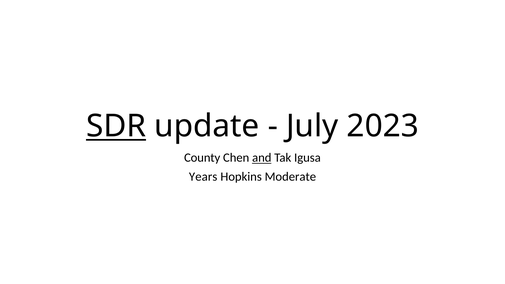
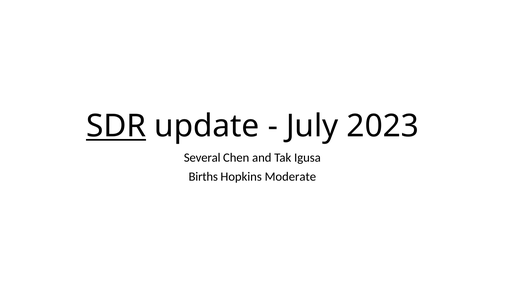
County: County -> Several (202, 158)
and underline: present -> none (262, 158)
Years: Years -> Births (203, 177)
